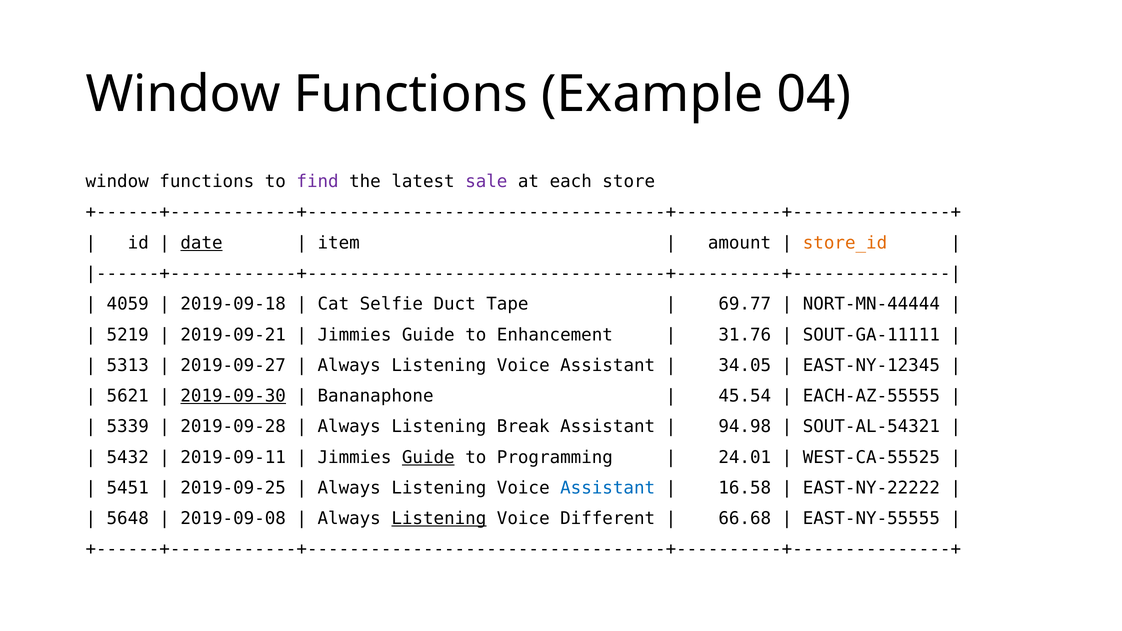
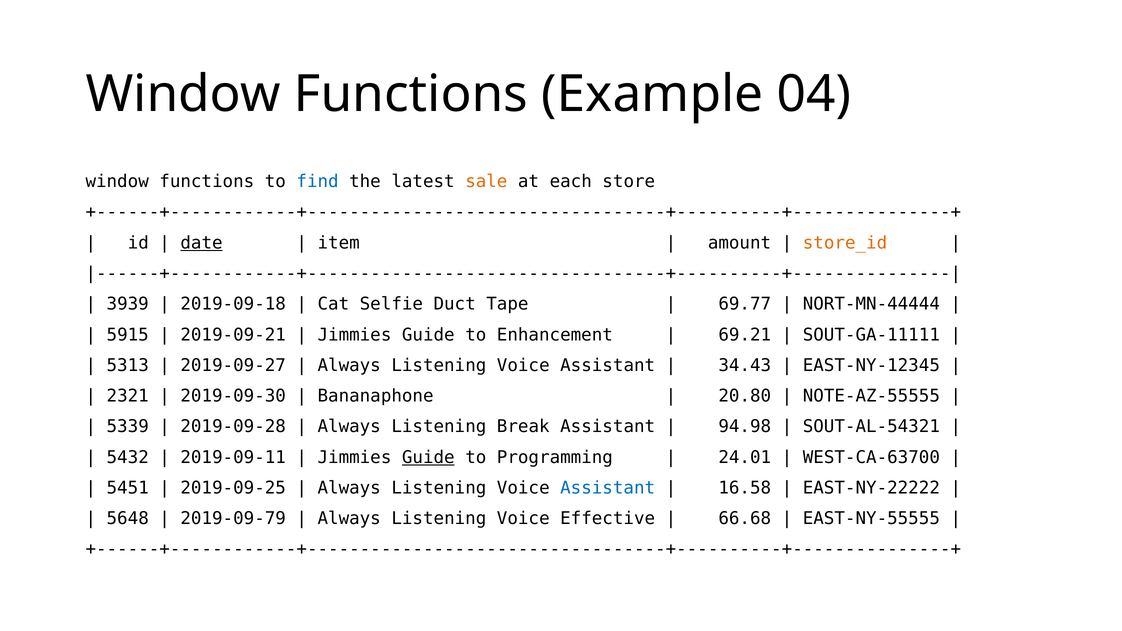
find colour: purple -> blue (318, 182)
sale colour: purple -> orange (486, 182)
4059: 4059 -> 3939 (128, 304)
5219: 5219 -> 5915 (128, 335)
31.76: 31.76 -> 69.21 (745, 335)
34.05: 34.05 -> 34.43 (745, 365)
5621: 5621 -> 2321 (128, 396)
2019-09-30 underline: present -> none (233, 396)
45.54: 45.54 -> 20.80 (745, 396)
EACH-AZ-55555: EACH-AZ-55555 -> NOTE-AZ-55555 (871, 396)
WEST-CA-55525: WEST-CA-55525 -> WEST-CA-63700 (871, 457)
2019-09-08: 2019-09-08 -> 2019-09-79 (233, 519)
Listening underline: present -> none (439, 519)
Different: Different -> Effective (608, 519)
